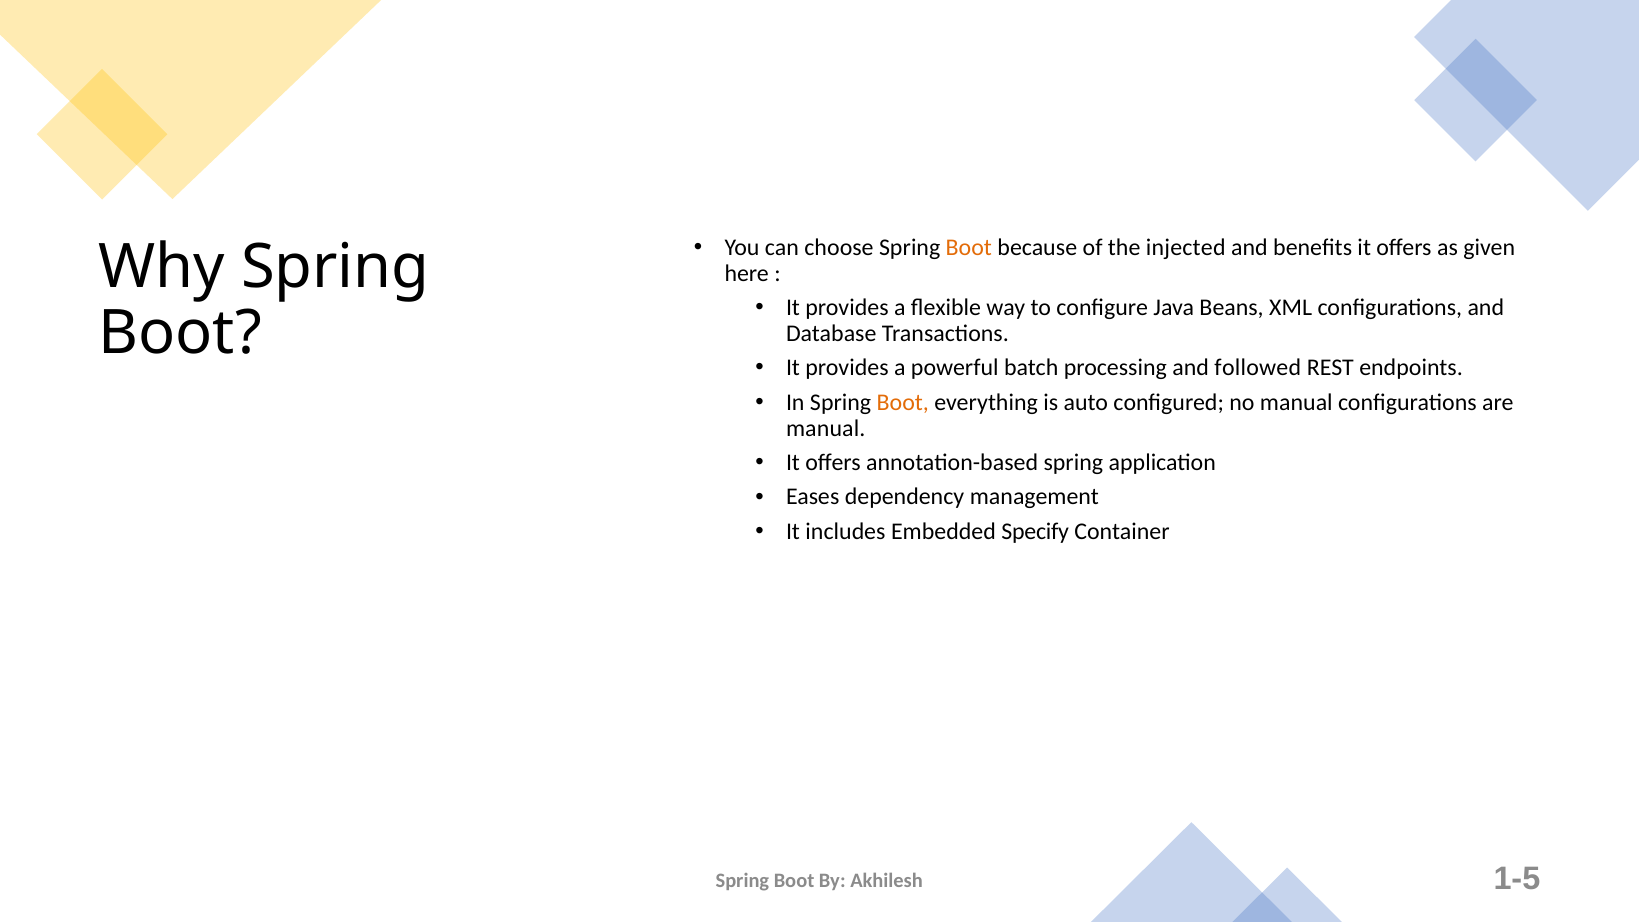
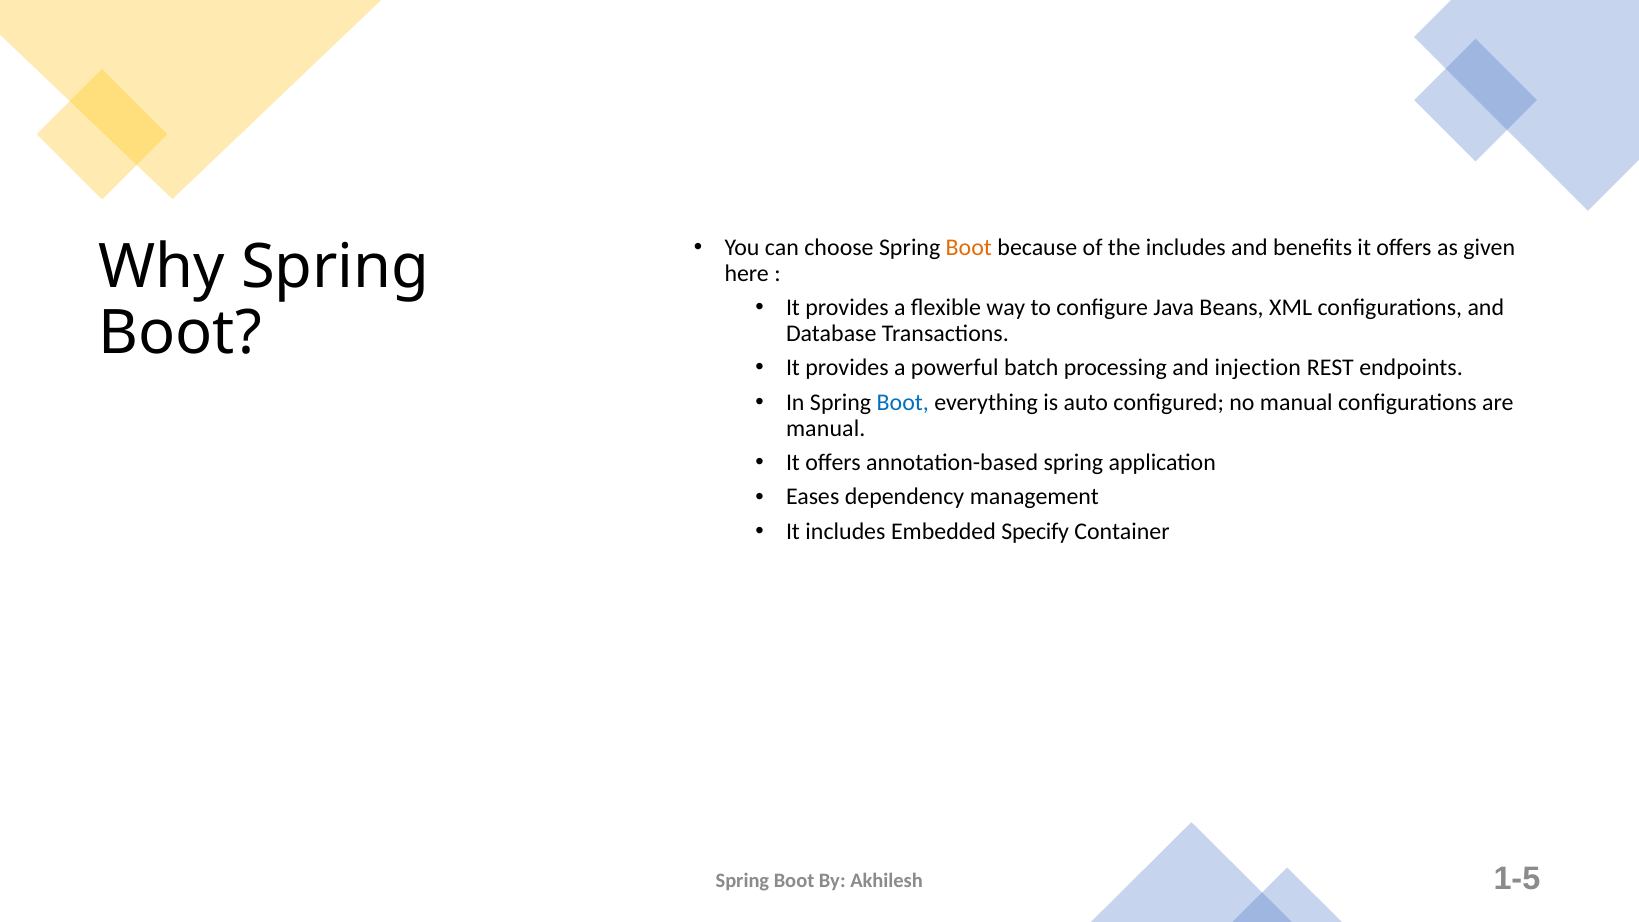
the injected: injected -> includes (1186, 247)
followed: followed -> injection (1258, 368)
Boot colour: orange -> blue (903, 402)
